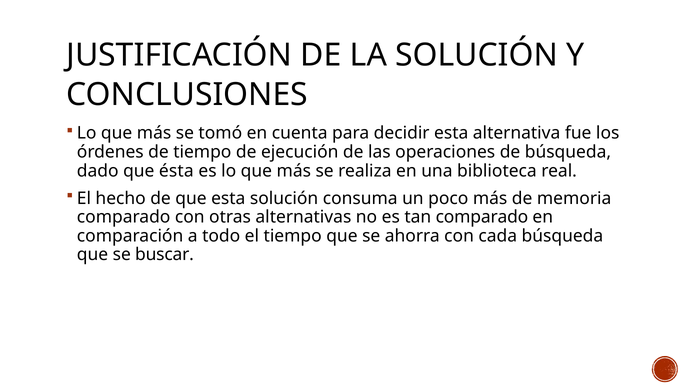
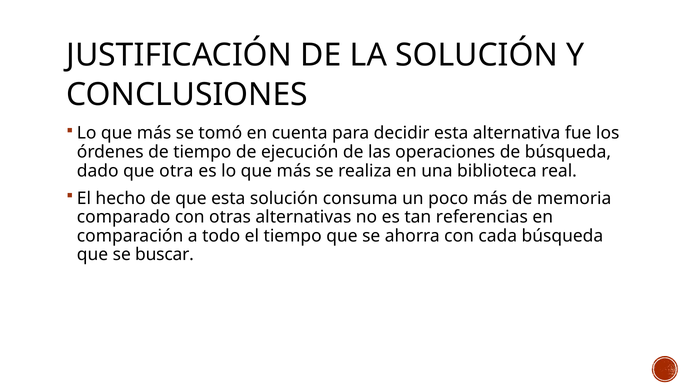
ésta: ésta -> otra (176, 171)
tan comparado: comparado -> referencias (482, 217)
